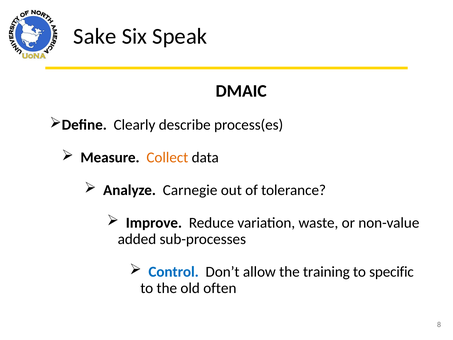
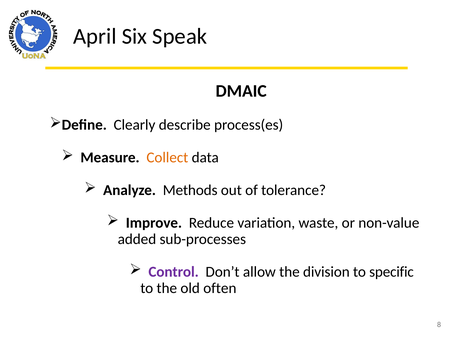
Sake: Sake -> April (95, 36)
Carnegie: Carnegie -> Methods (190, 190)
Control colour: blue -> purple (174, 272)
training: training -> division (326, 272)
